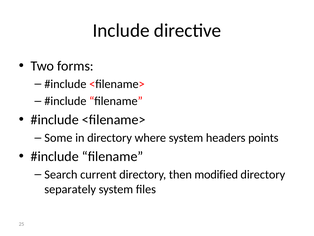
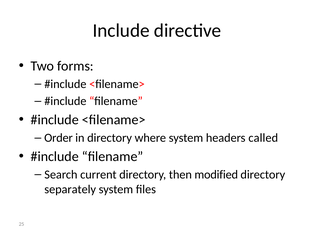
Some: Some -> Order (58, 138)
points: points -> called (263, 138)
